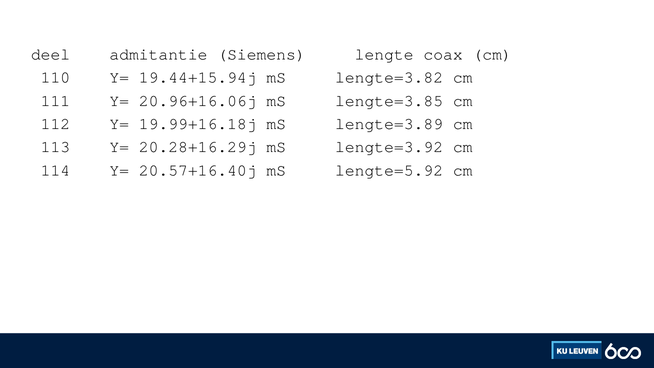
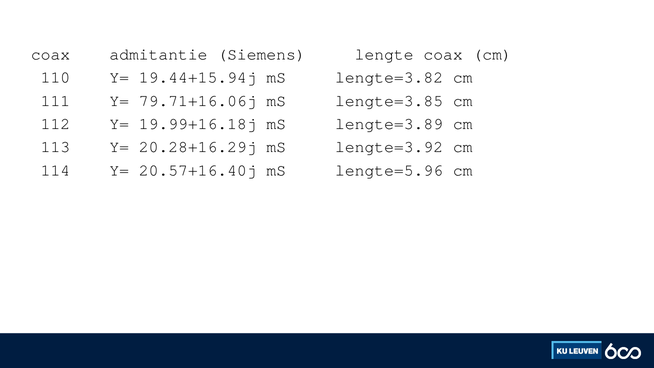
deel: deel -> coax (51, 54)
20.96+16.06j: 20.96+16.06j -> 79.71+16.06j (198, 101)
lengte=5.92: lengte=5.92 -> lengte=5.96 (389, 170)
